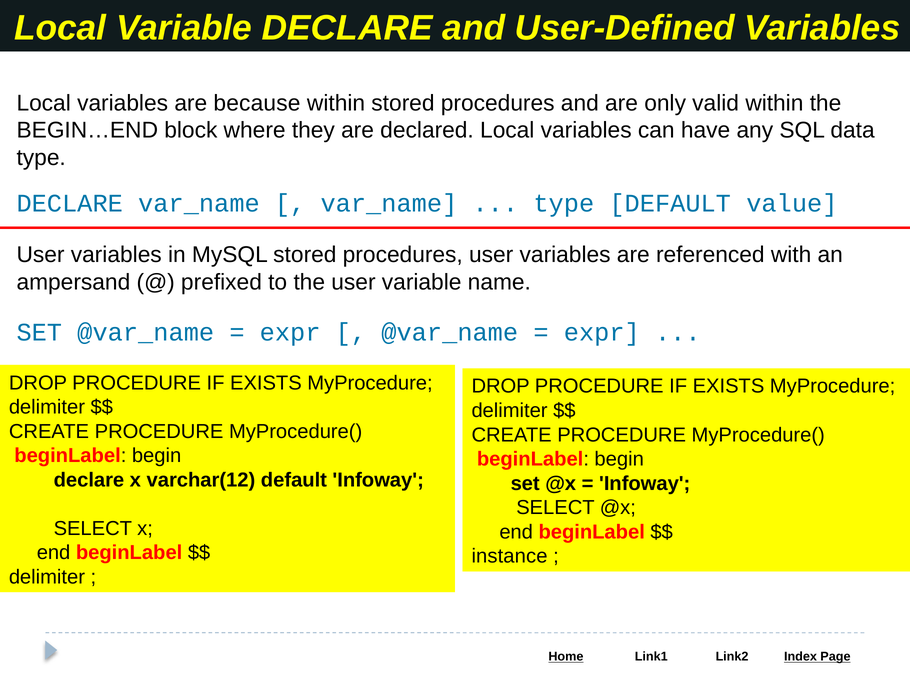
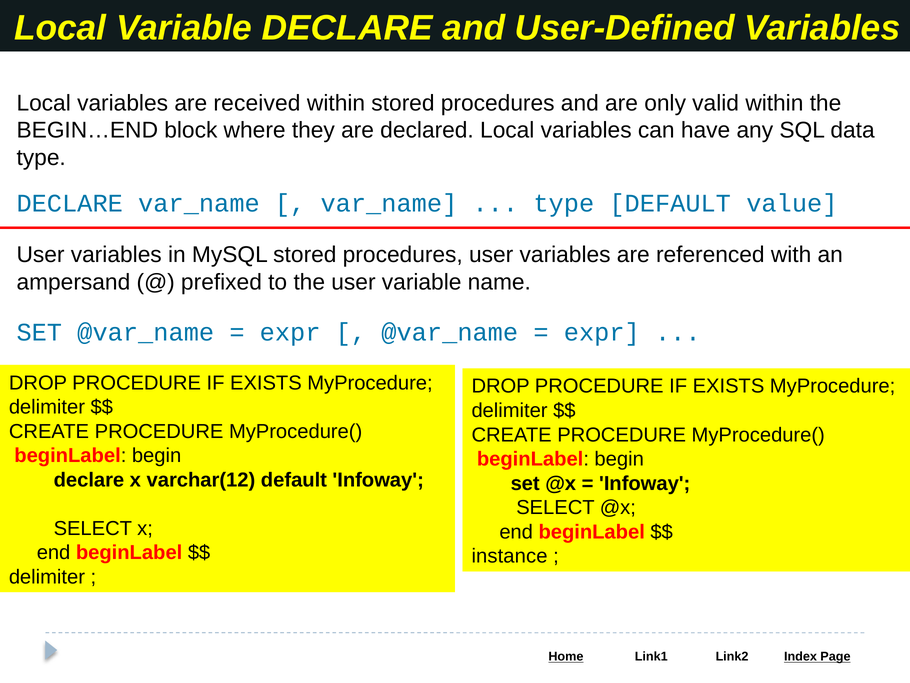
because: because -> received (257, 103)
